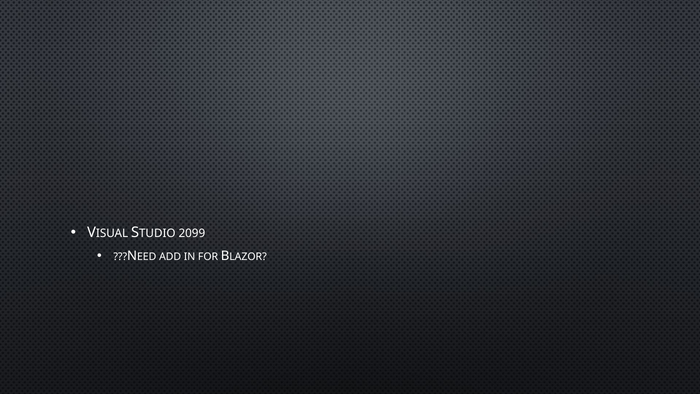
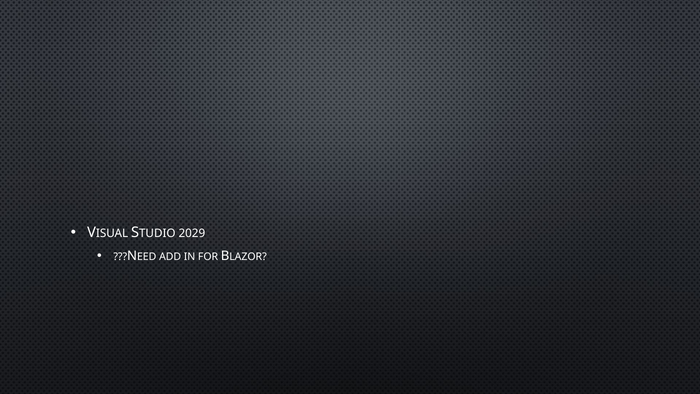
2099: 2099 -> 2029 (192, 233)
